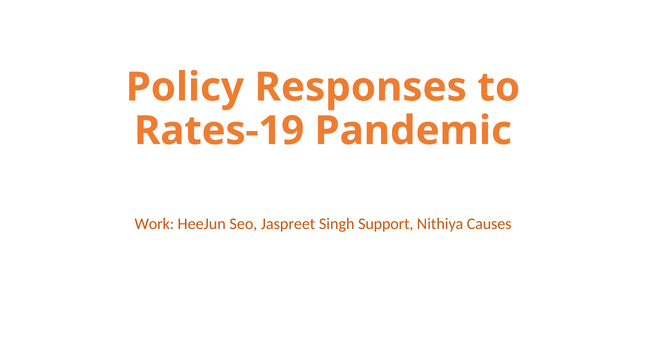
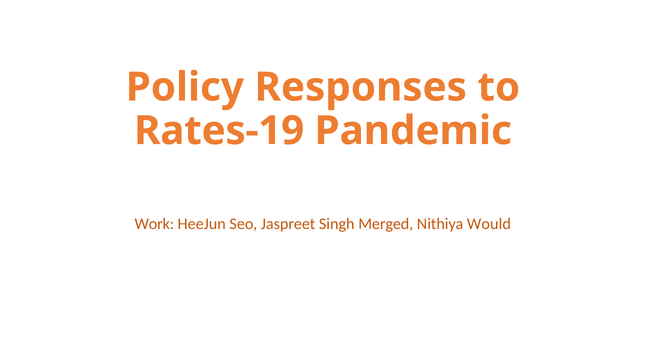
Support: Support -> Merged (386, 224)
Causes: Causes -> Would (489, 224)
